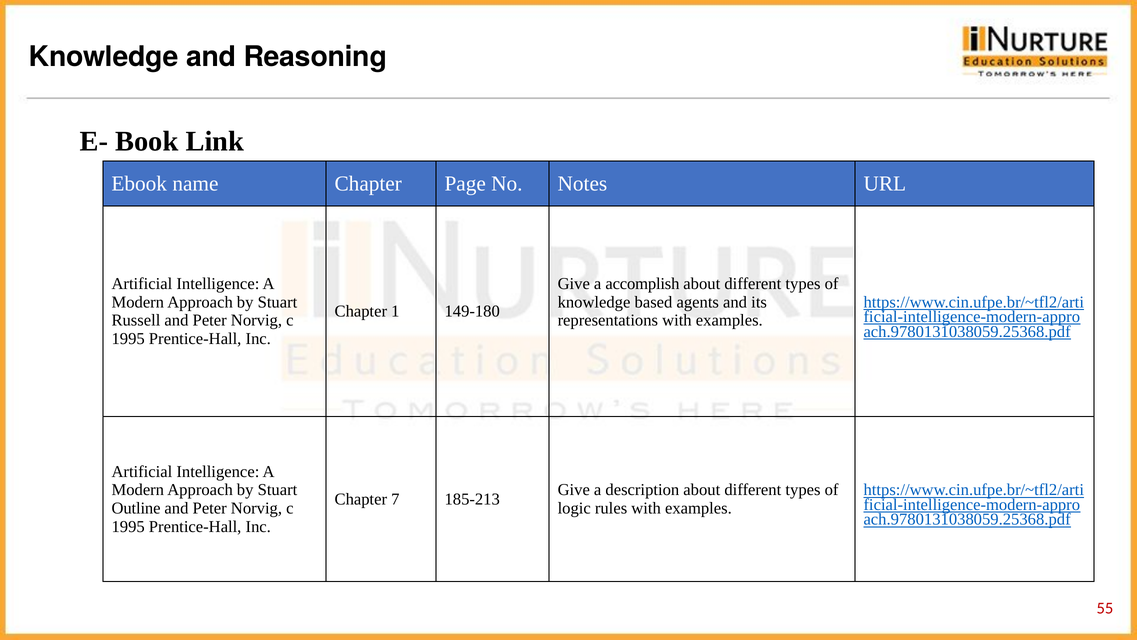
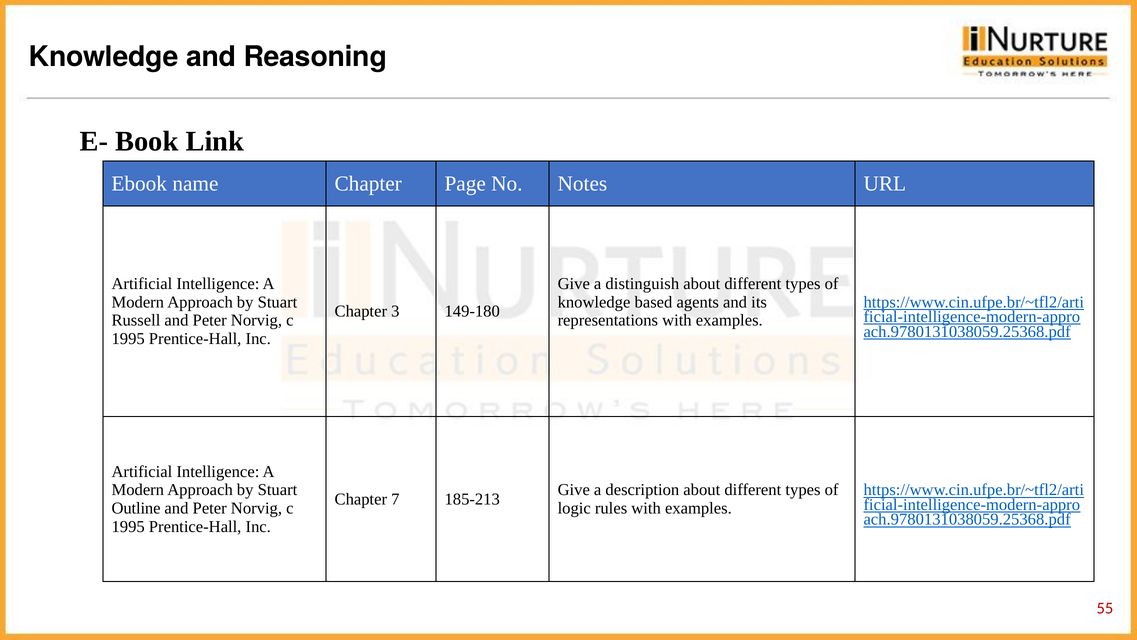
accomplish: accomplish -> distinguish (642, 283)
1: 1 -> 3 (395, 311)
